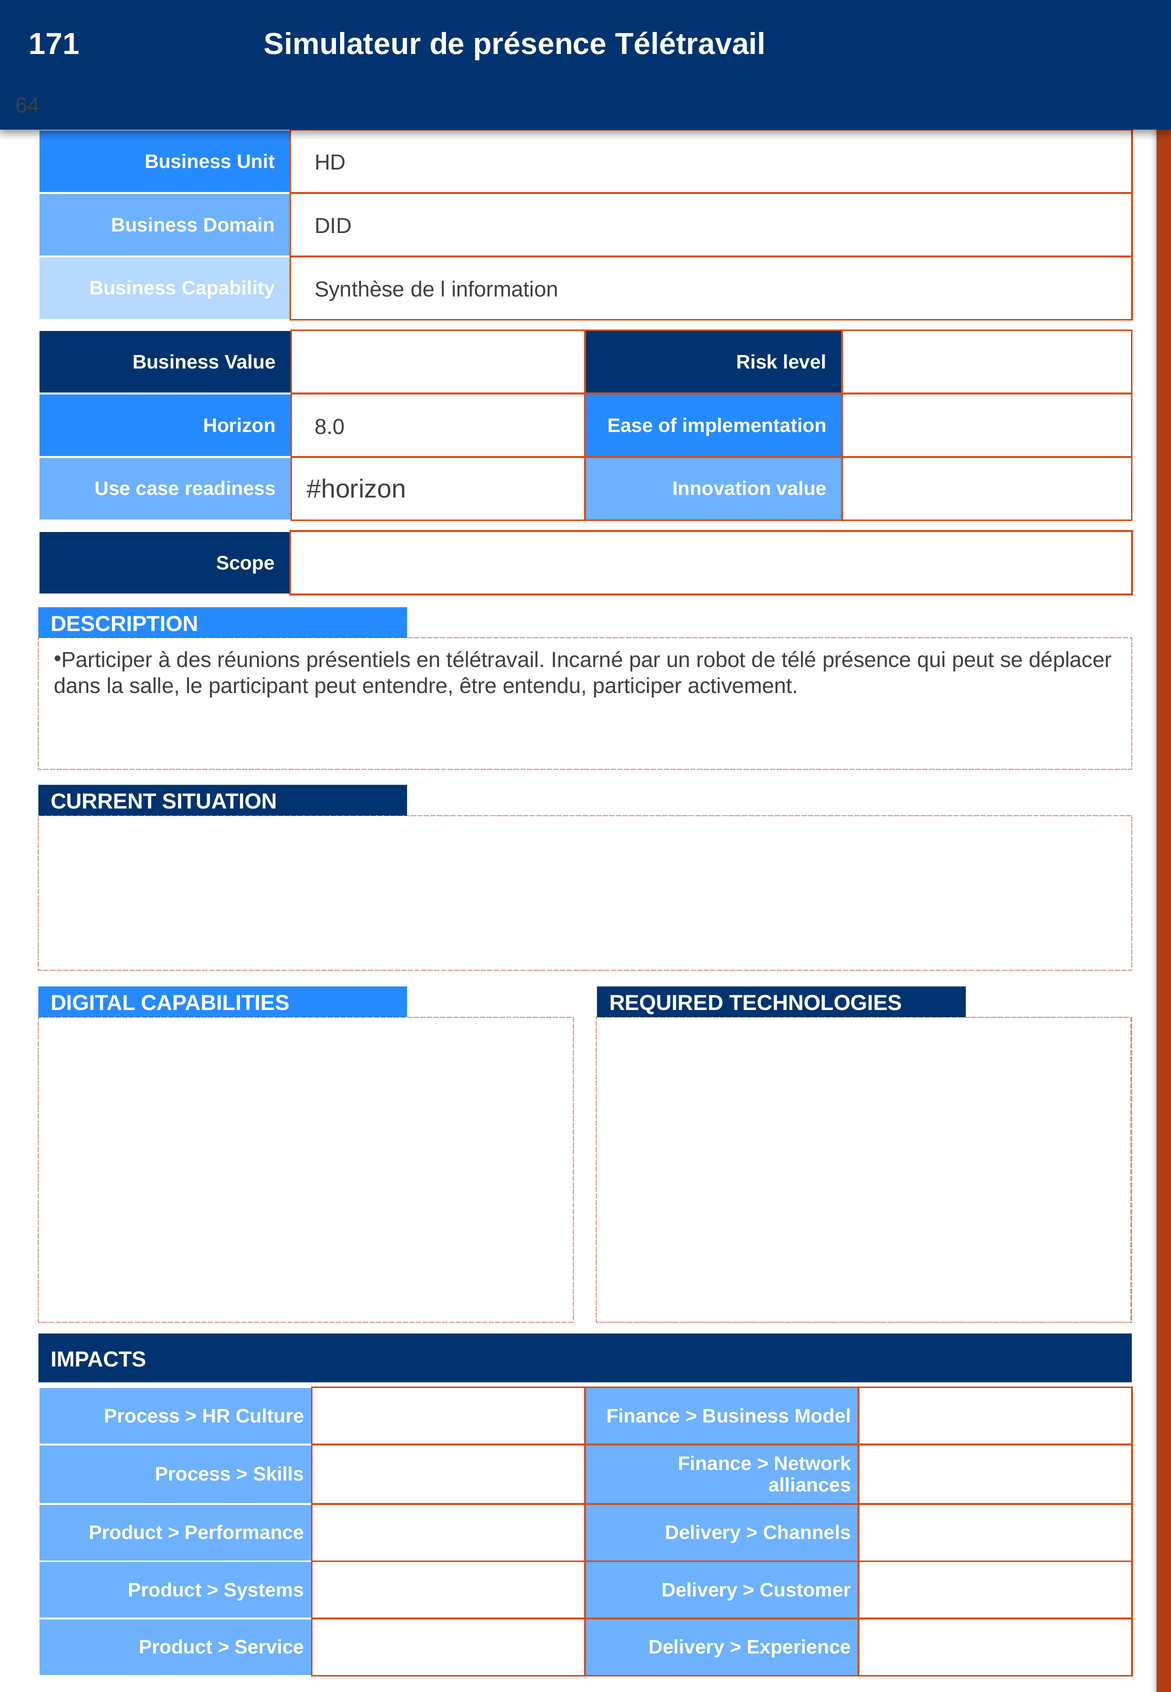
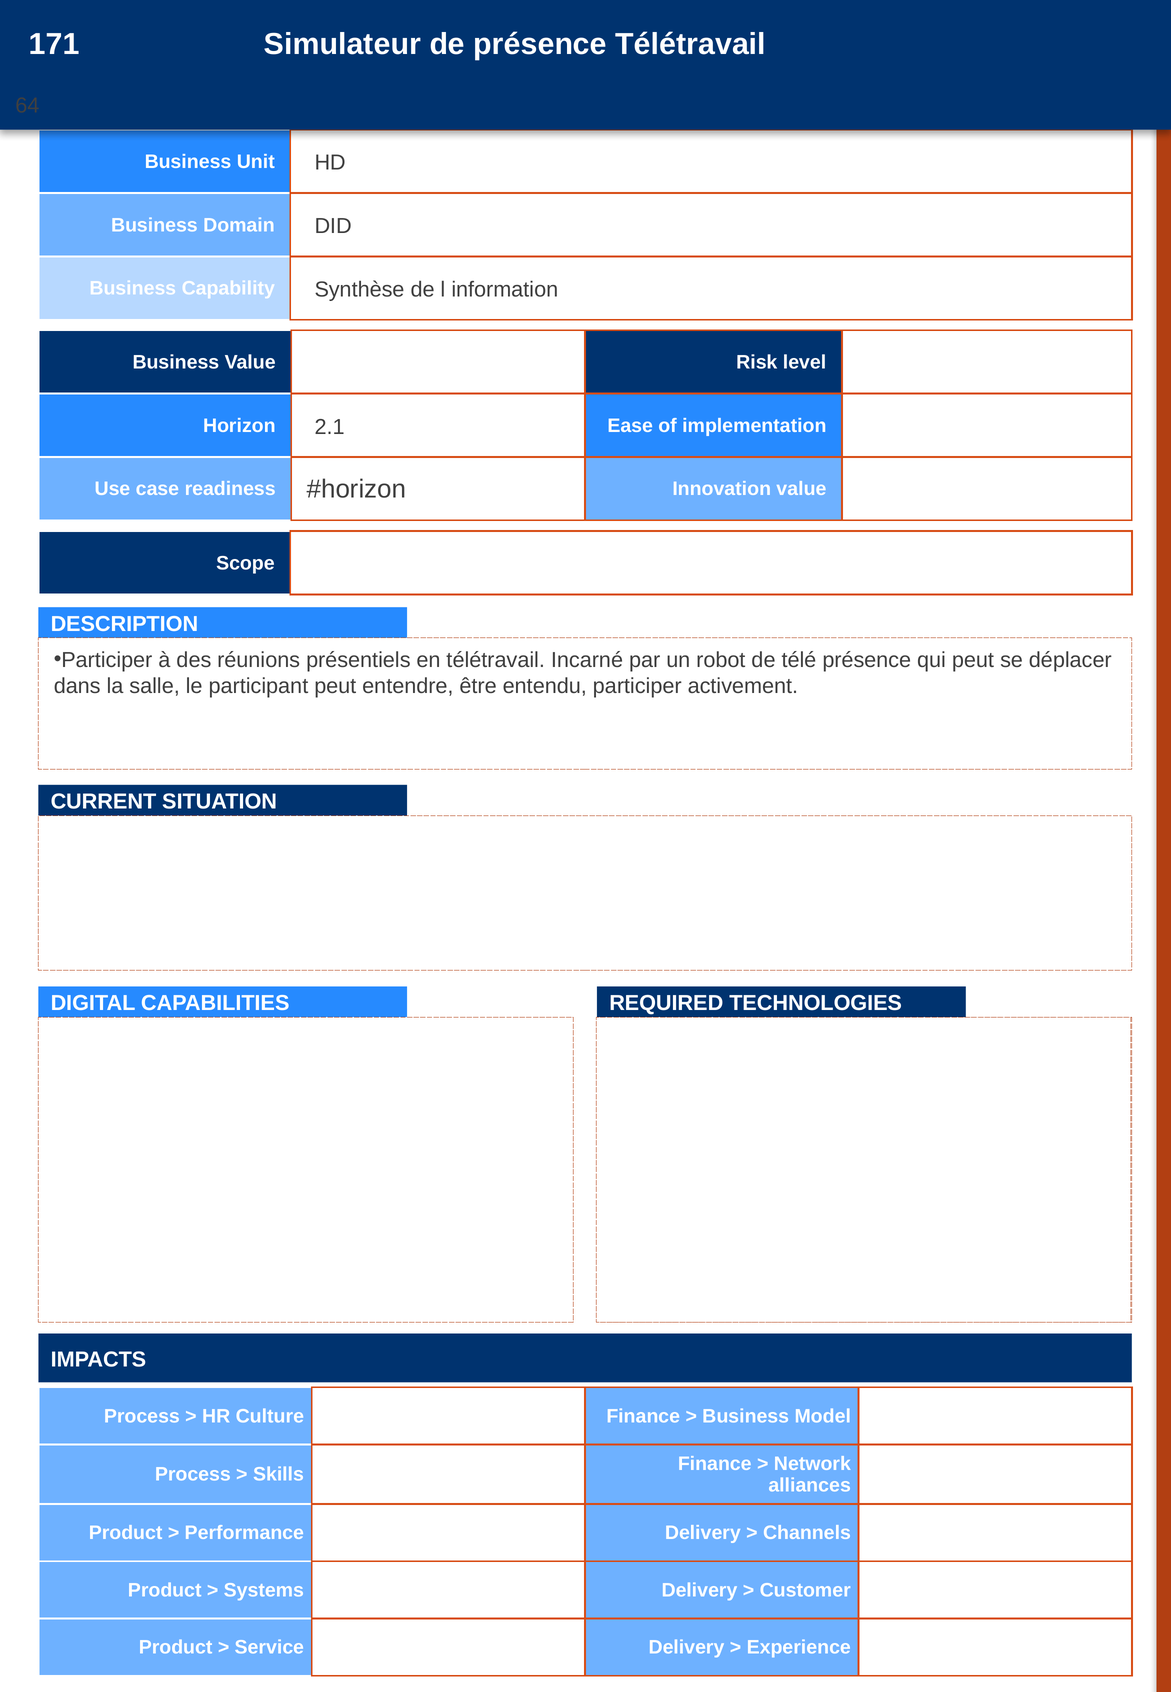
8.0: 8.0 -> 2.1 (330, 427)
